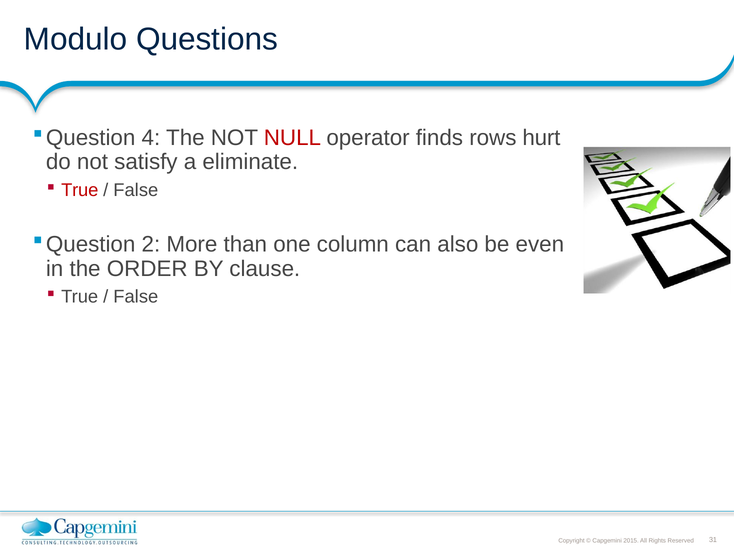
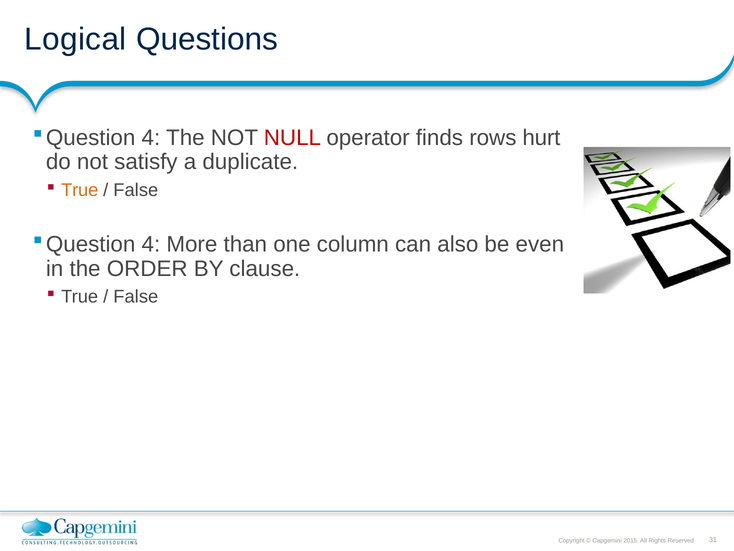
Modulo: Modulo -> Logical (75, 39)
eliminate: eliminate -> duplicate (250, 162)
True colour: red -> orange (80, 190)
2: 2 -> 4 (151, 244)
